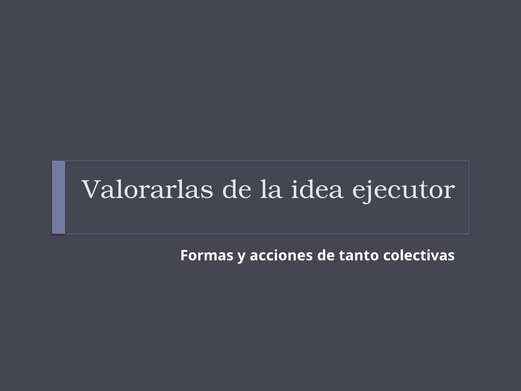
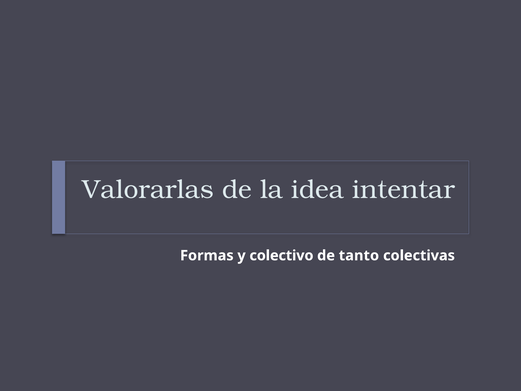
ejecutor: ejecutor -> intentar (404, 189)
acciones: acciones -> colectivo (281, 255)
